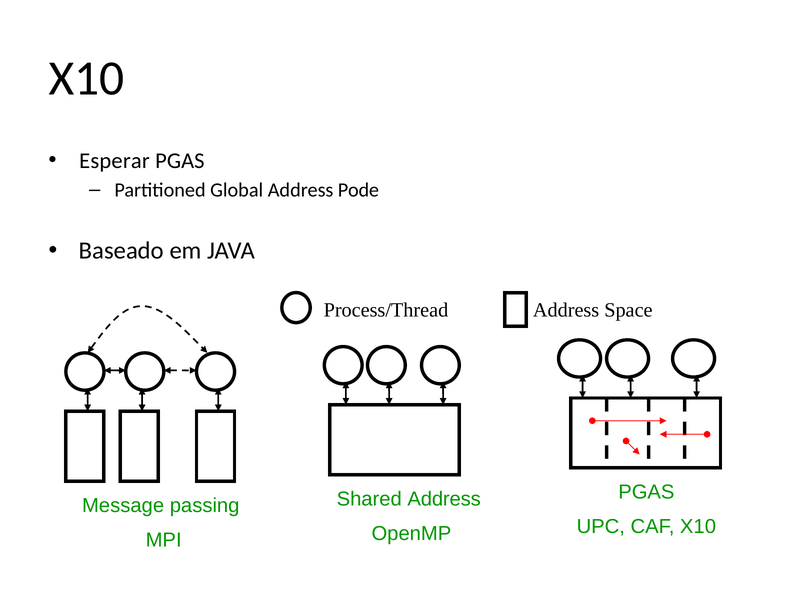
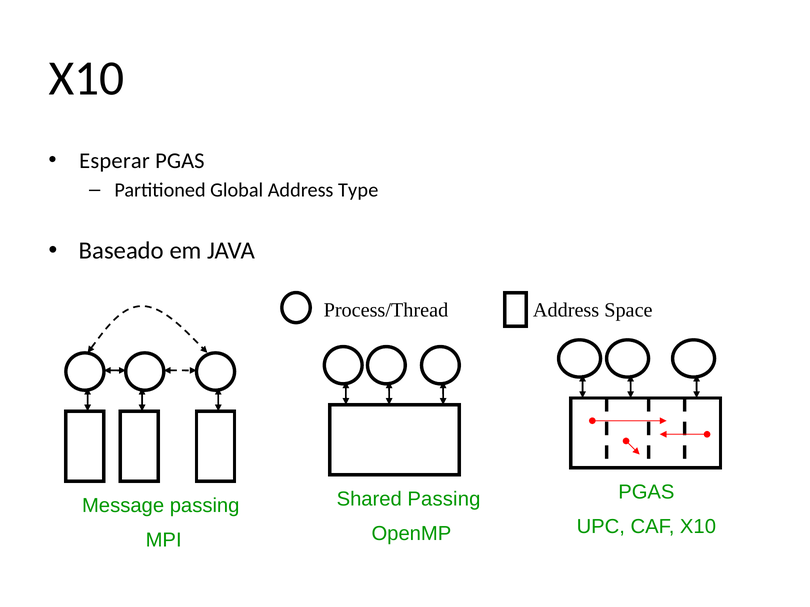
Pode: Pode -> Type (358, 190)
Shared Address: Address -> Passing (444, 499)
